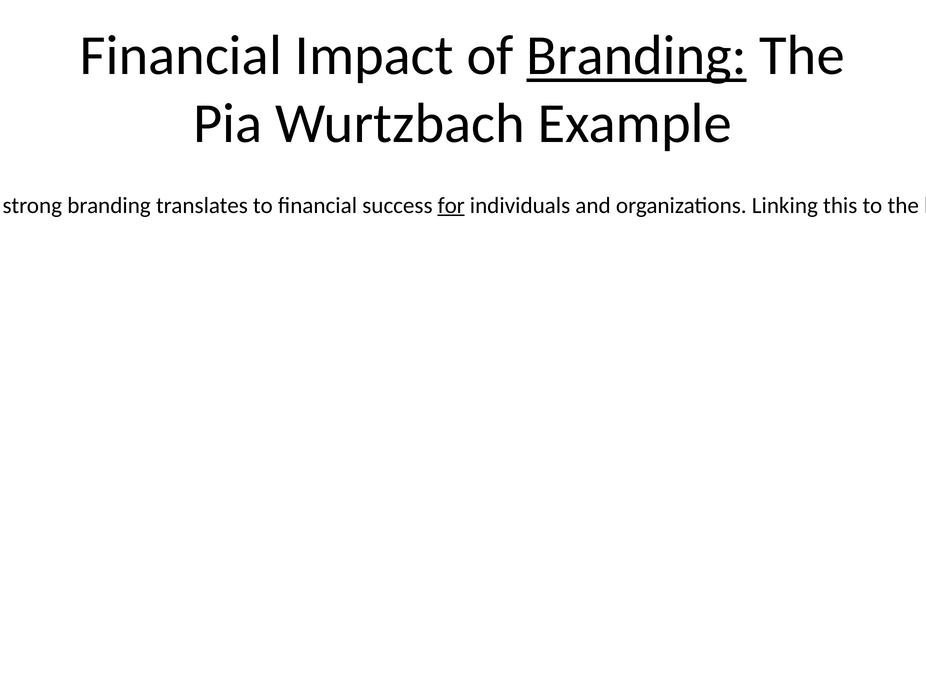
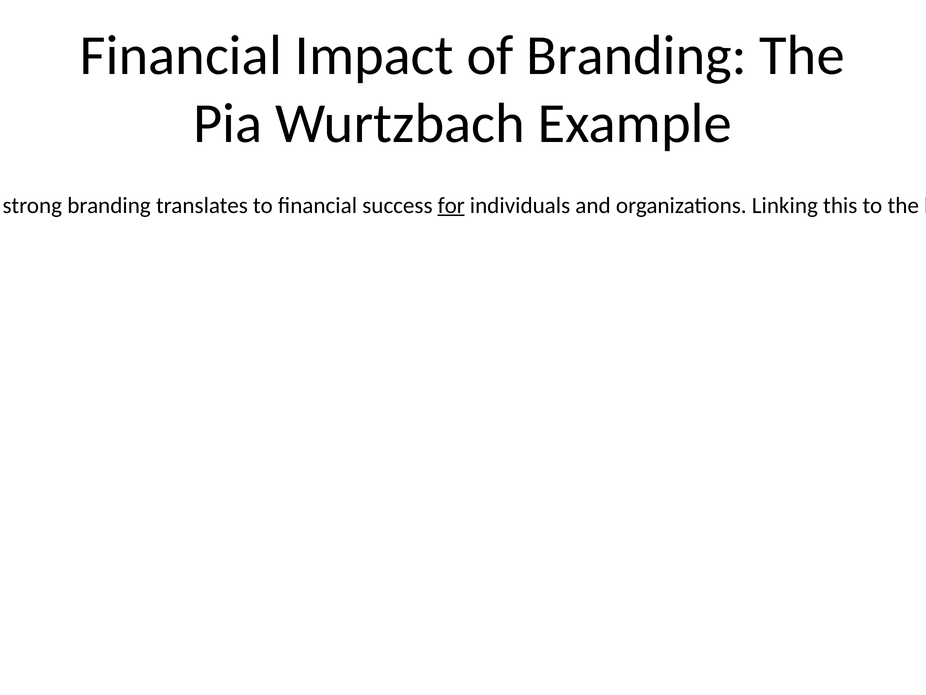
Branding underline: present -> none (637, 56)
